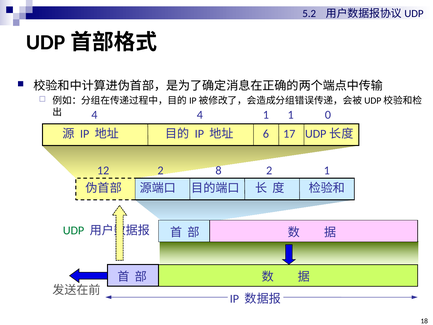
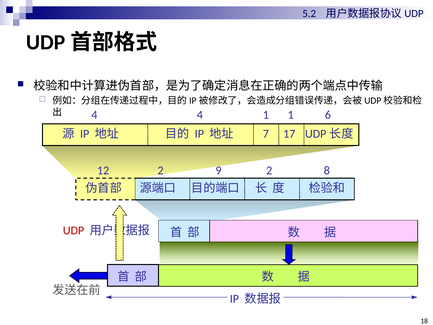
0: 0 -> 6 (328, 115)
6: 6 -> 7 (266, 134)
8: 8 -> 9 (219, 171)
2 1: 1 -> 8 (327, 171)
UDP colour: green -> red (74, 230)
